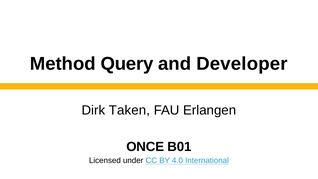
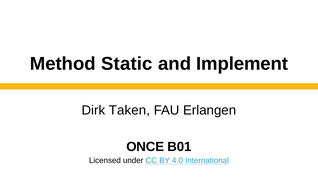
Query: Query -> Static (127, 64)
Developer: Developer -> Implement (242, 64)
